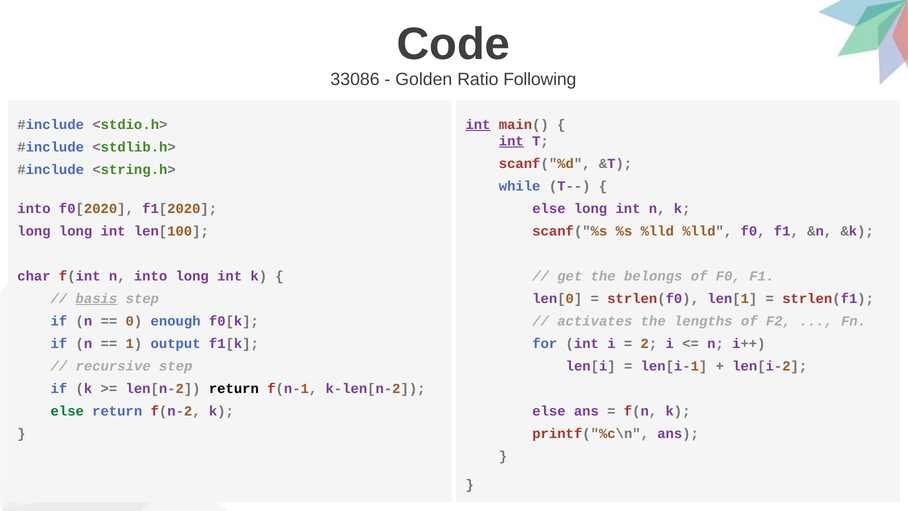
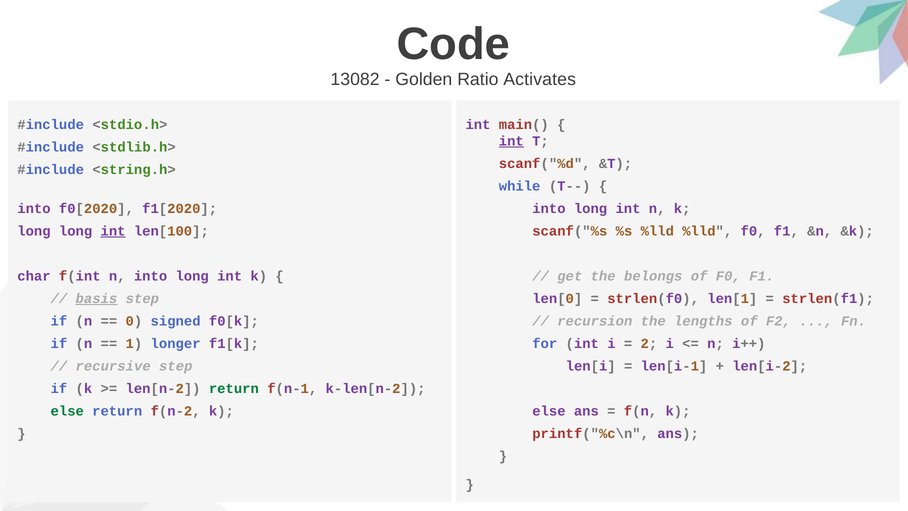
33086: 33086 -> 13082 (355, 80)
Following: Following -> Activates (540, 80)
int underline: present -> none (478, 124)
f1[2020 else: else -> into (549, 209)
int underline: none -> present (113, 231)
enough: enough -> signed (176, 321)
activates: activates -> recursion (595, 321)
output: output -> longer (176, 344)
return colour: black -> green (234, 388)
